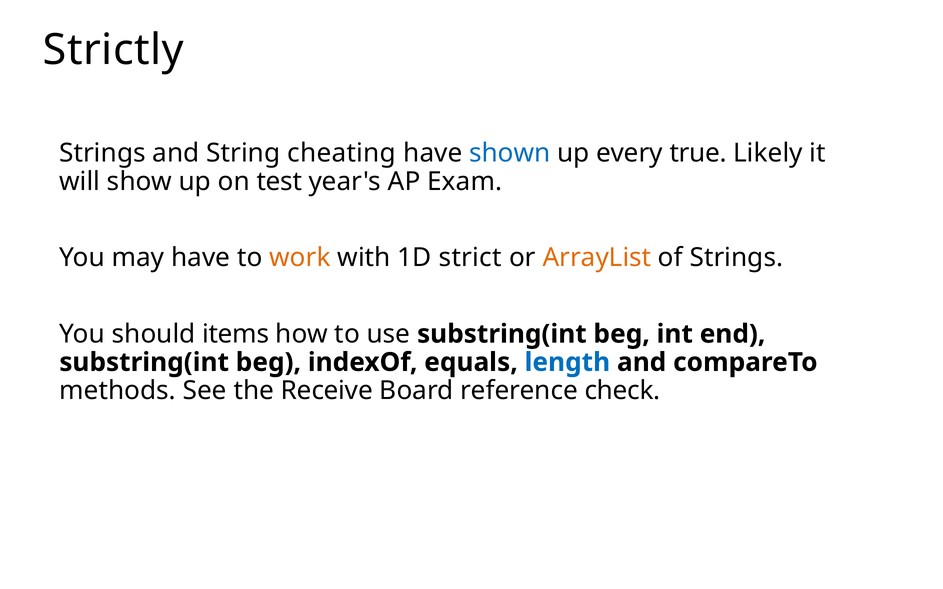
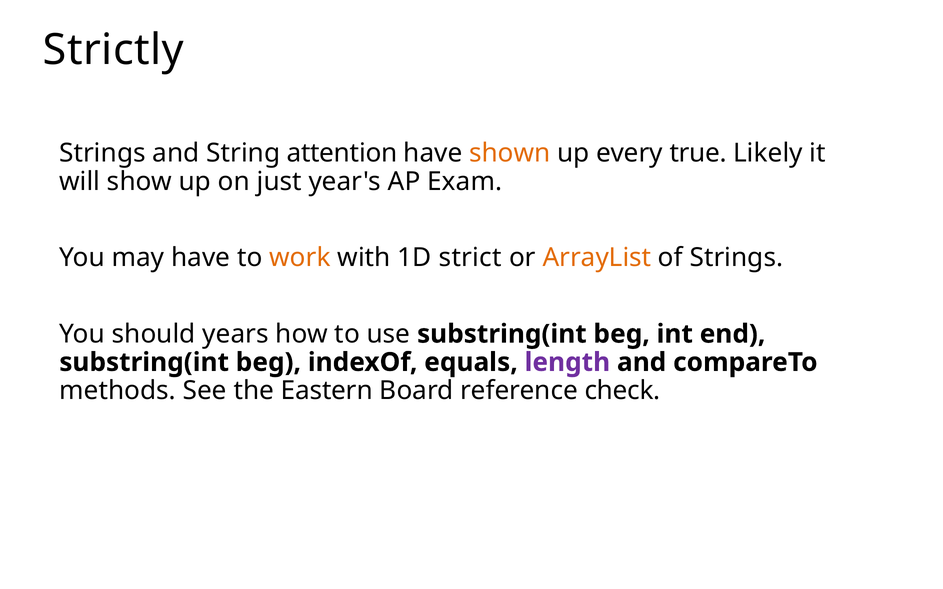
cheating: cheating -> attention (342, 153)
shown colour: blue -> orange (510, 153)
test: test -> just (279, 182)
items: items -> years (235, 334)
length colour: blue -> purple (567, 362)
Receive: Receive -> Eastern (327, 391)
